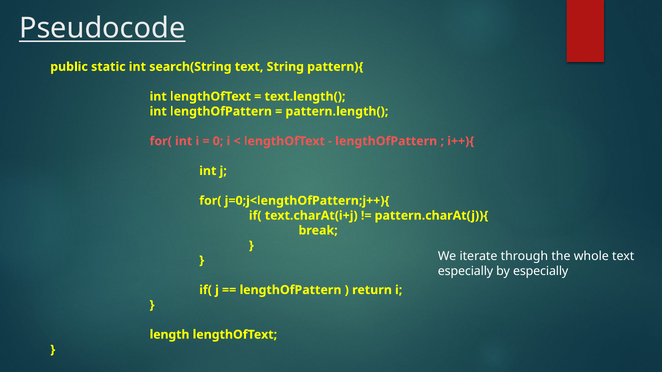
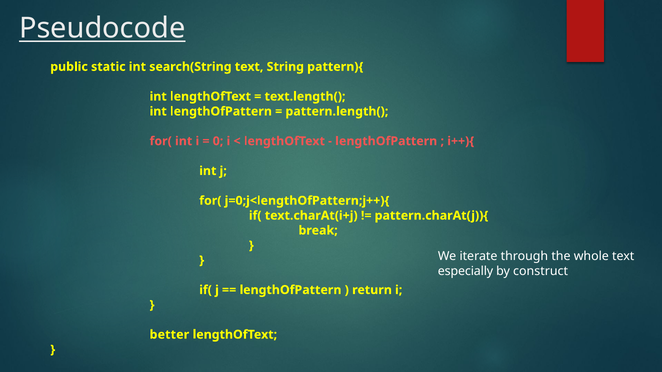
by especially: especially -> construct (541, 272)
length: length -> better (169, 335)
